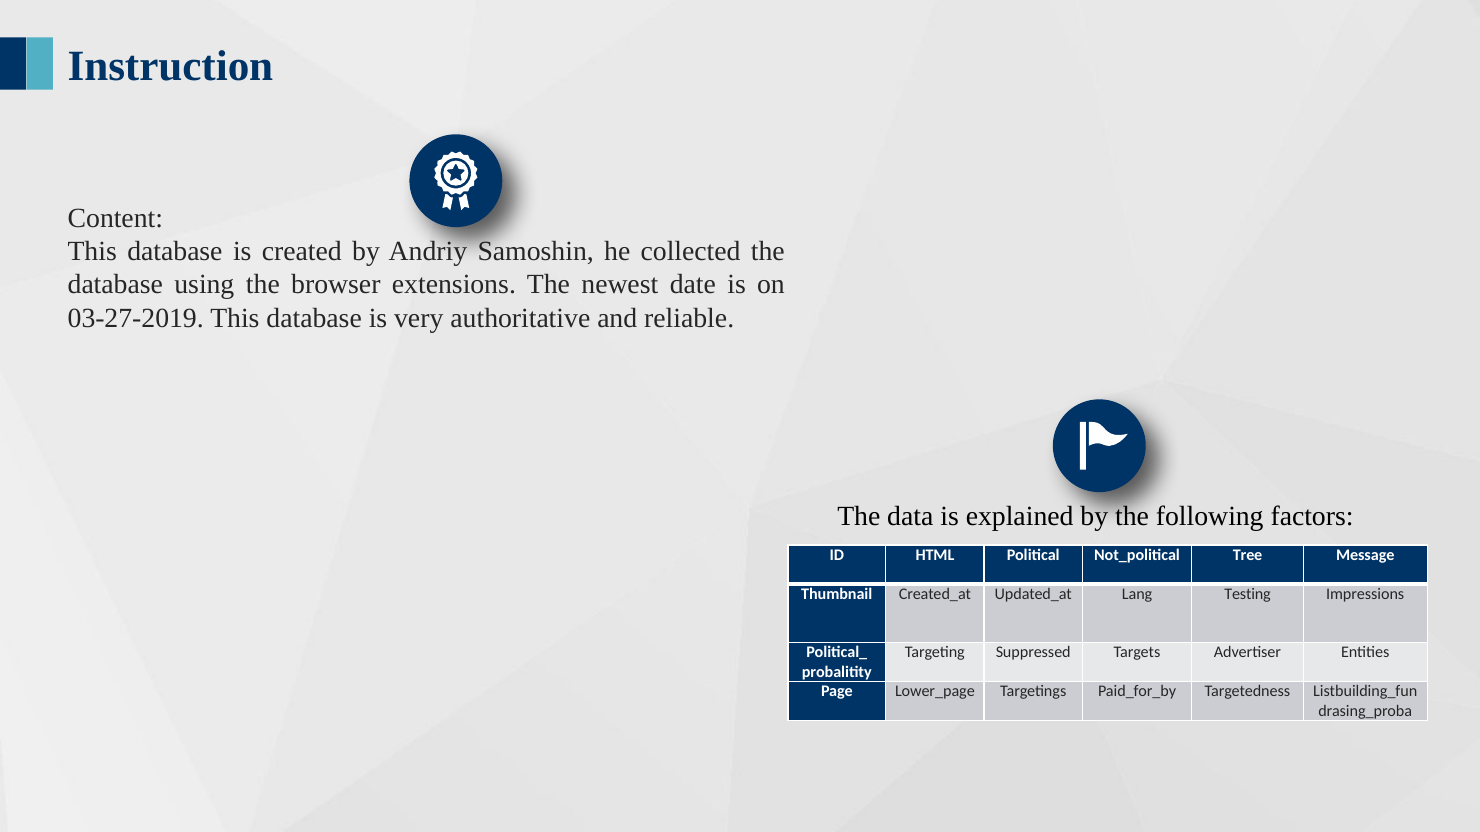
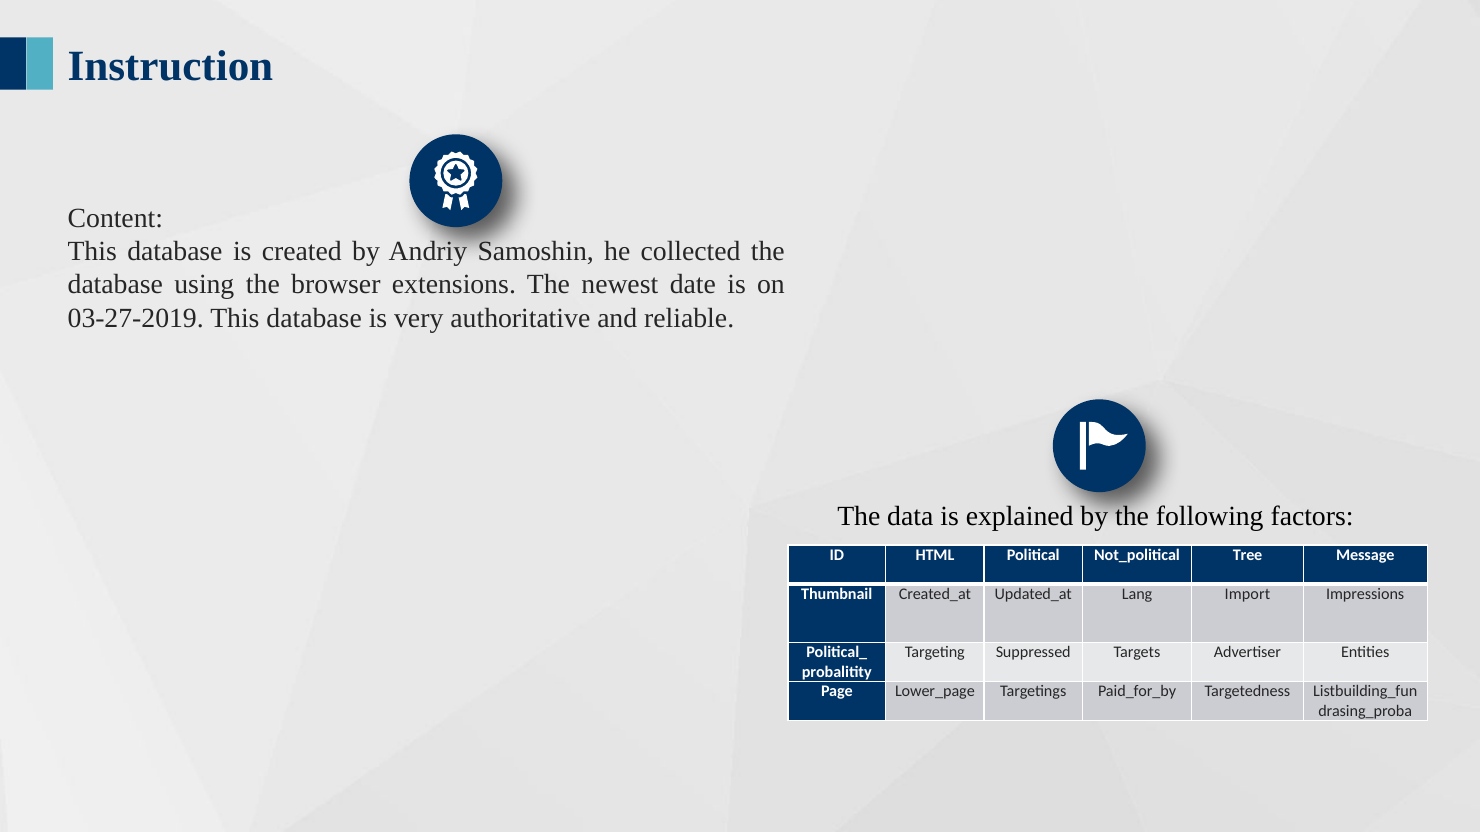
Testing: Testing -> Import (1247, 594)
